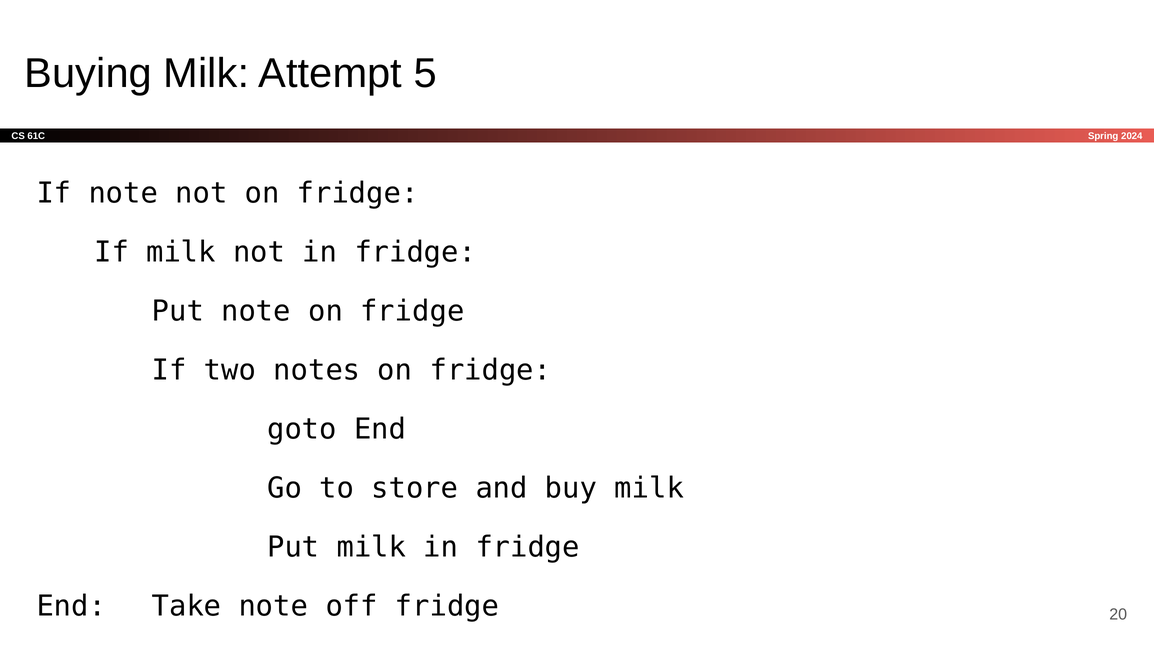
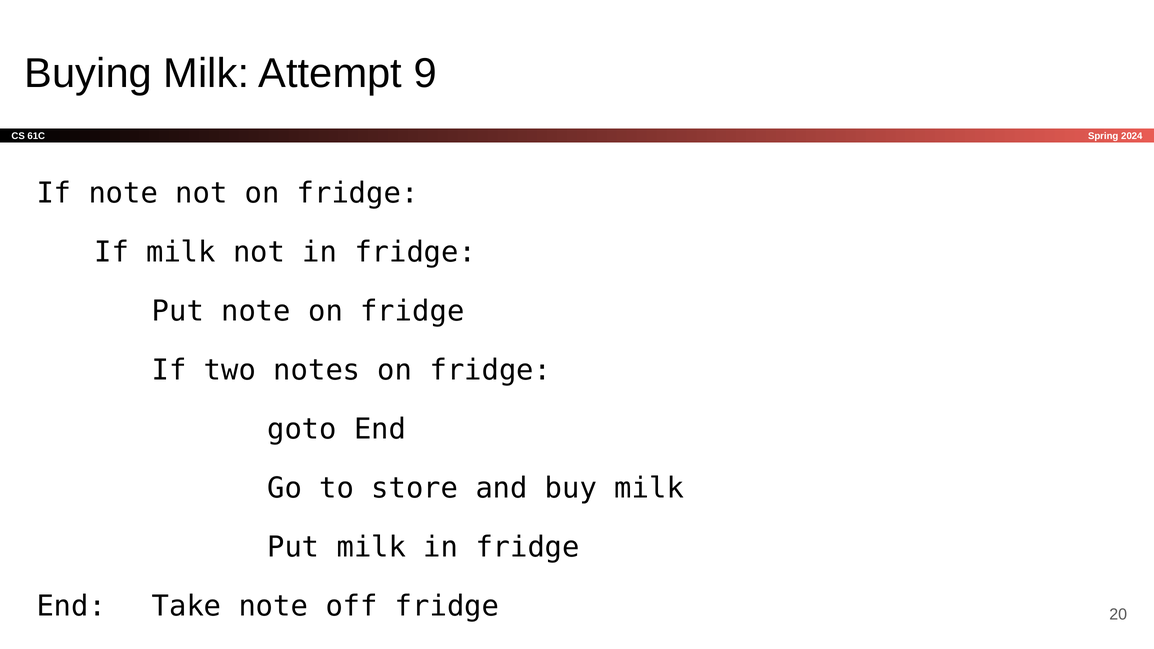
5: 5 -> 9 (425, 74)
